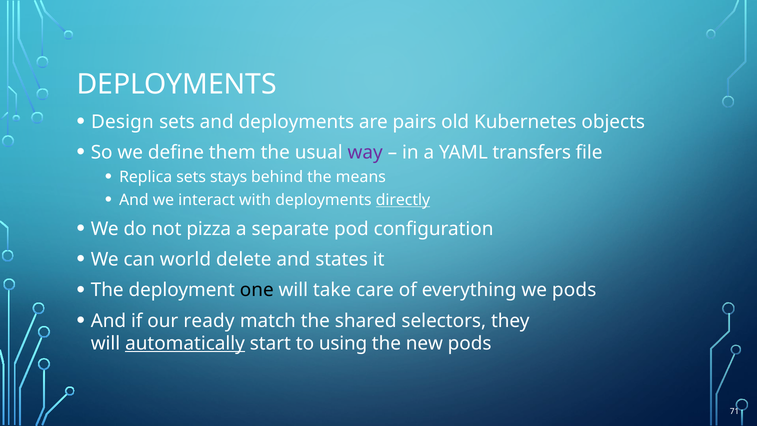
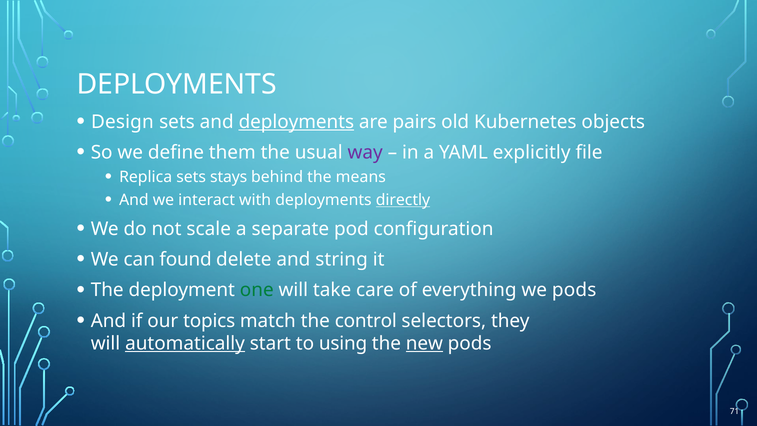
deployments underline: none -> present (296, 122)
transfers: transfers -> explicitly (532, 152)
pizza: pizza -> scale (209, 229)
world: world -> found (186, 259)
states: states -> string (342, 259)
one colour: black -> green (257, 290)
ready: ready -> topics (209, 321)
shared: shared -> control (366, 321)
new underline: none -> present (424, 343)
